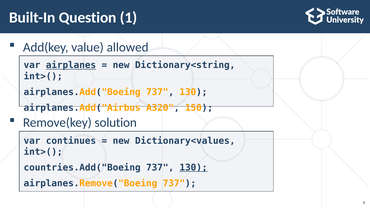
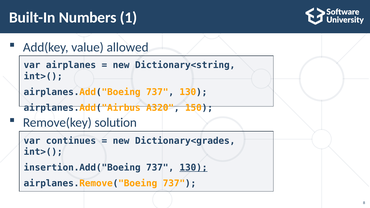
Question: Question -> Numbers (88, 18)
airplanes underline: present -> none (71, 65)
Dictionary<values: Dictionary<values -> Dictionary<grades (185, 141)
countries.Add("Boeing: countries.Add("Boeing -> insertion.Add("Boeing (82, 168)
